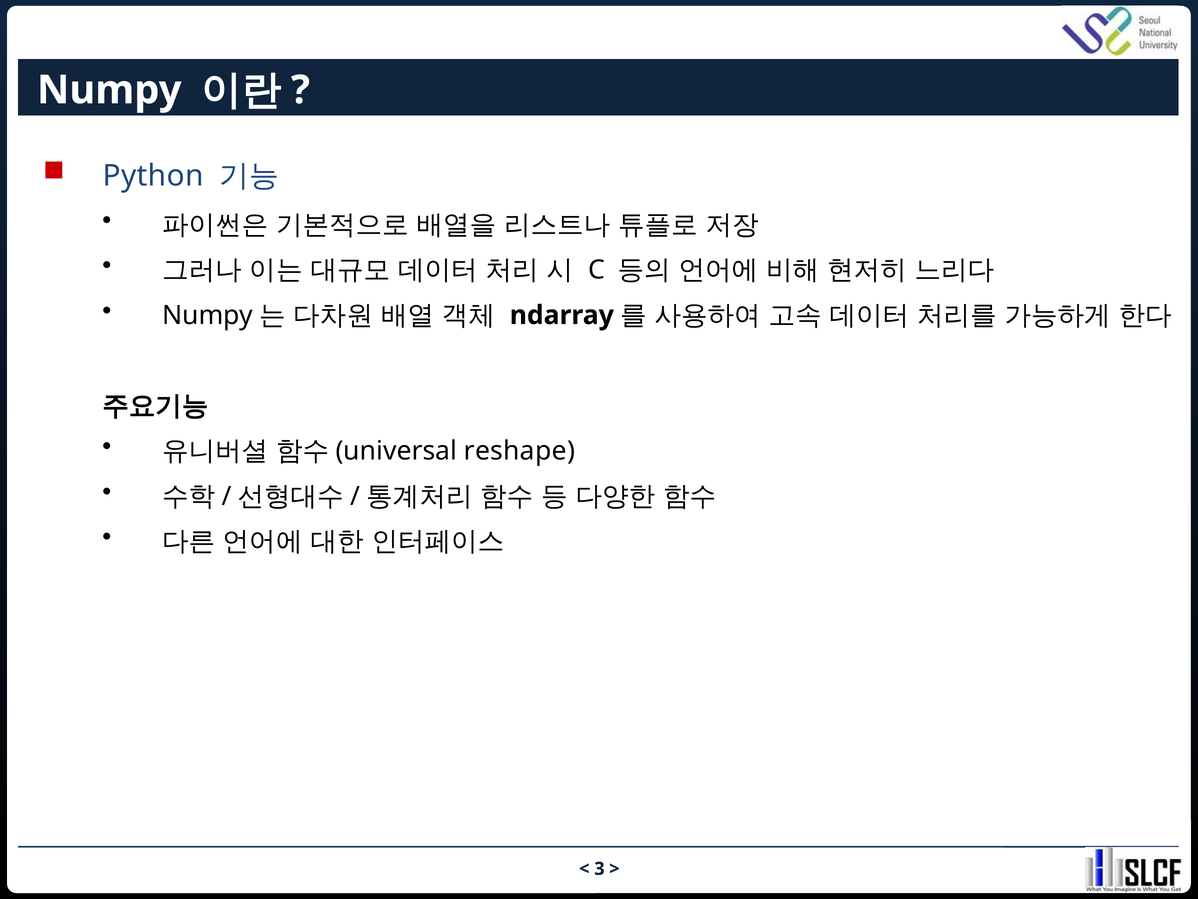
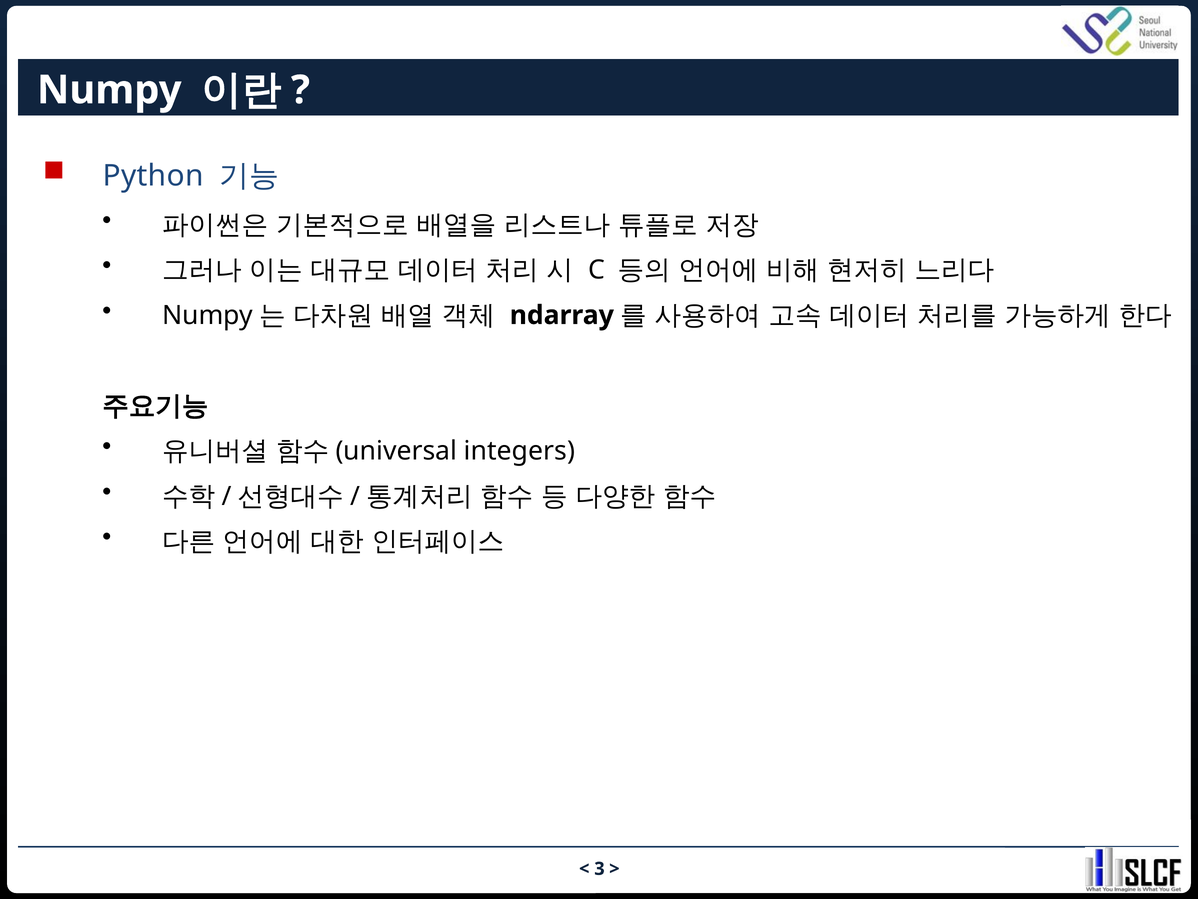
reshape: reshape -> integers (520, 451)
